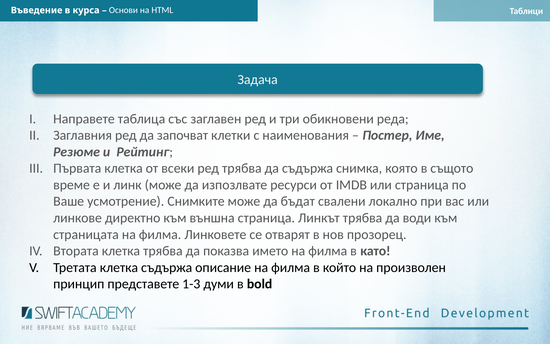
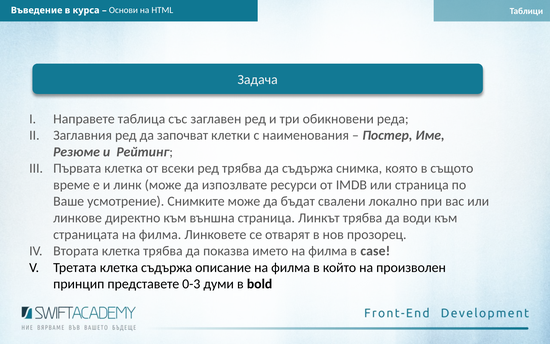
като: като -> case (375, 251)
1-3: 1-3 -> 0-3 (191, 284)
